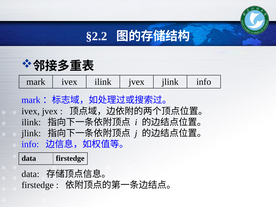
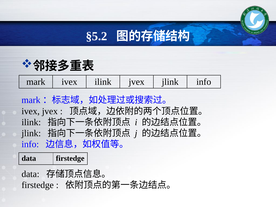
§2.2: §2.2 -> §5.2 (97, 36)
